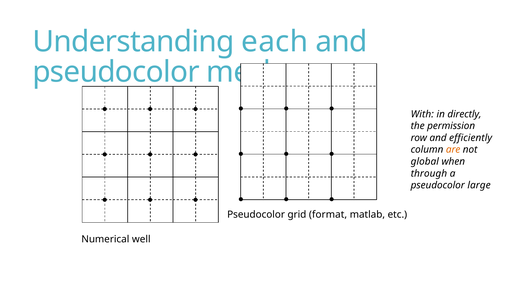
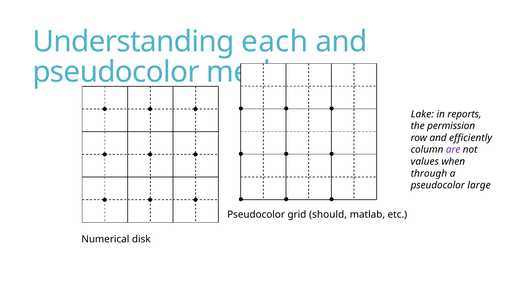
With: With -> Lake (422, 114)
directly: directly -> reports (464, 114)
are colour: orange -> purple (453, 150)
global: global -> values (425, 162)
format: format -> should (328, 214)
well: well -> disk (141, 239)
